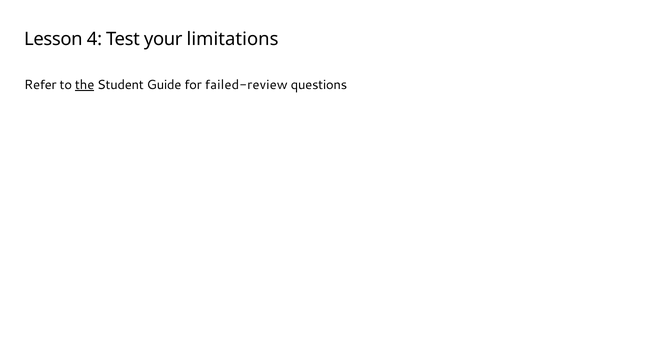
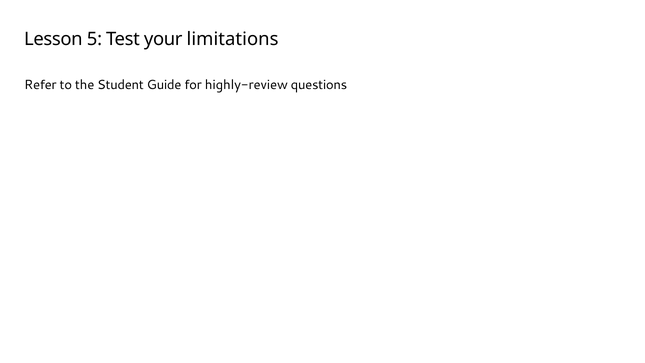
4: 4 -> 5 (94, 39)
the underline: present -> none (85, 85)
failed-review: failed-review -> highly-review (246, 85)
